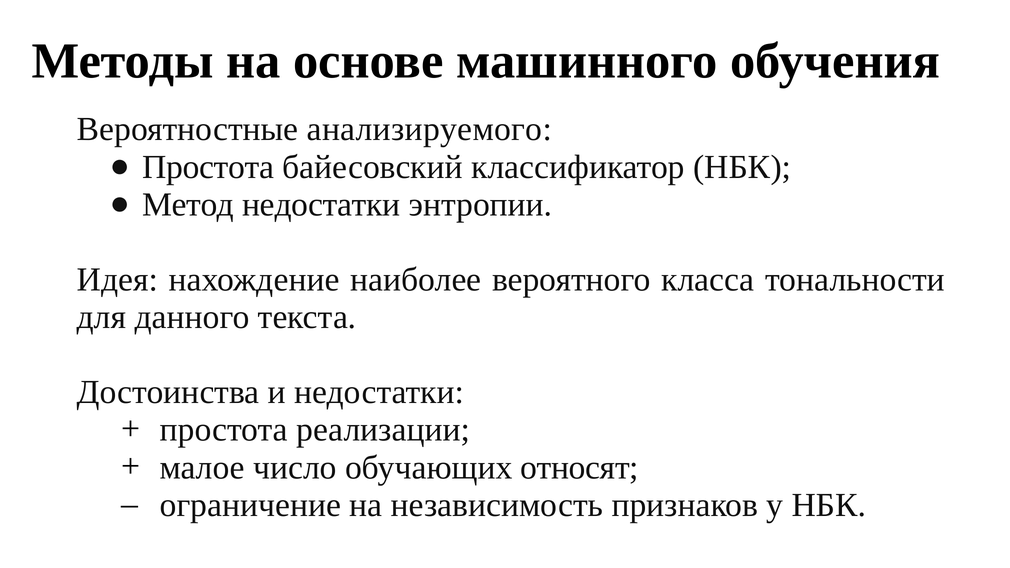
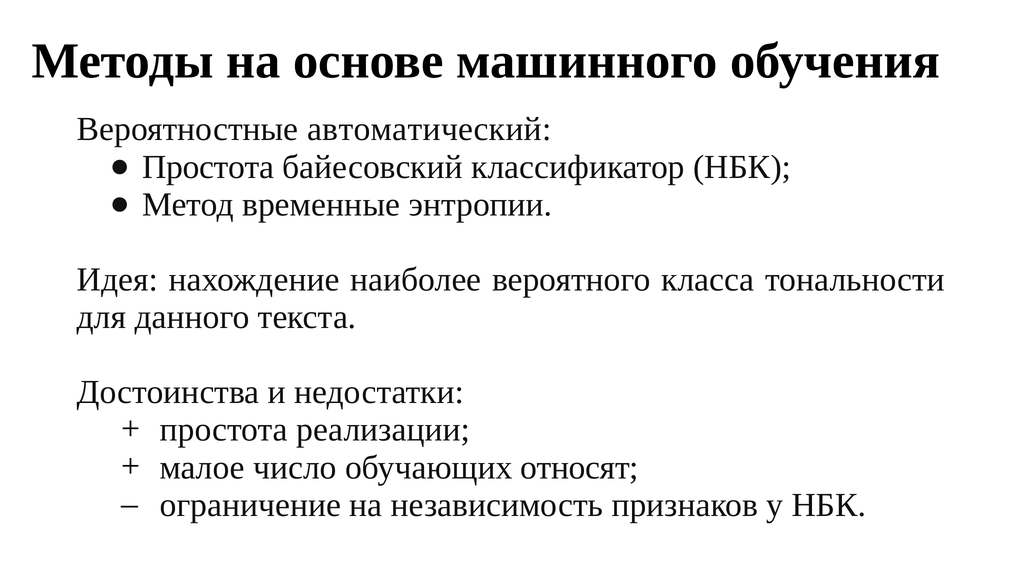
анализируемого: анализируемого -> автоматический (429, 129)
Метод недостатки: недостатки -> временные (321, 205)
